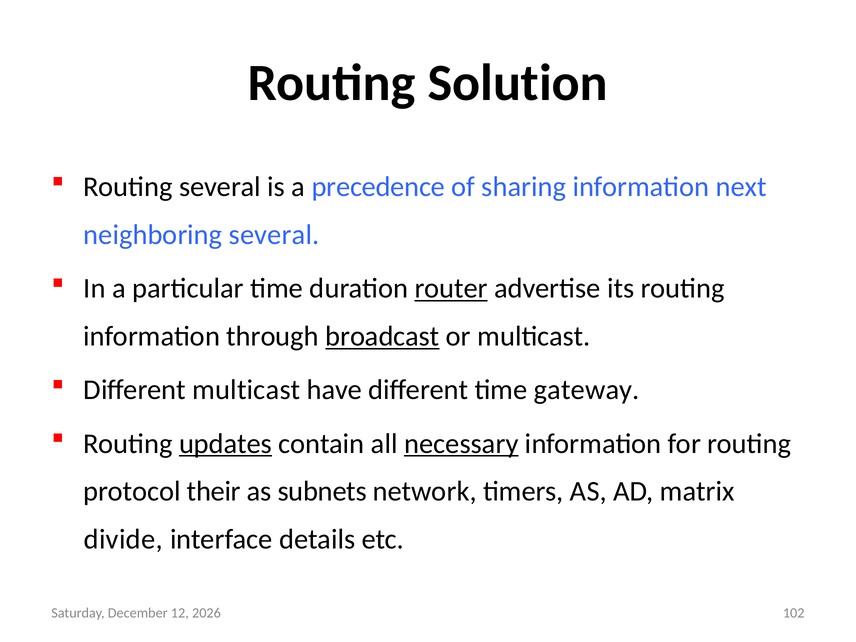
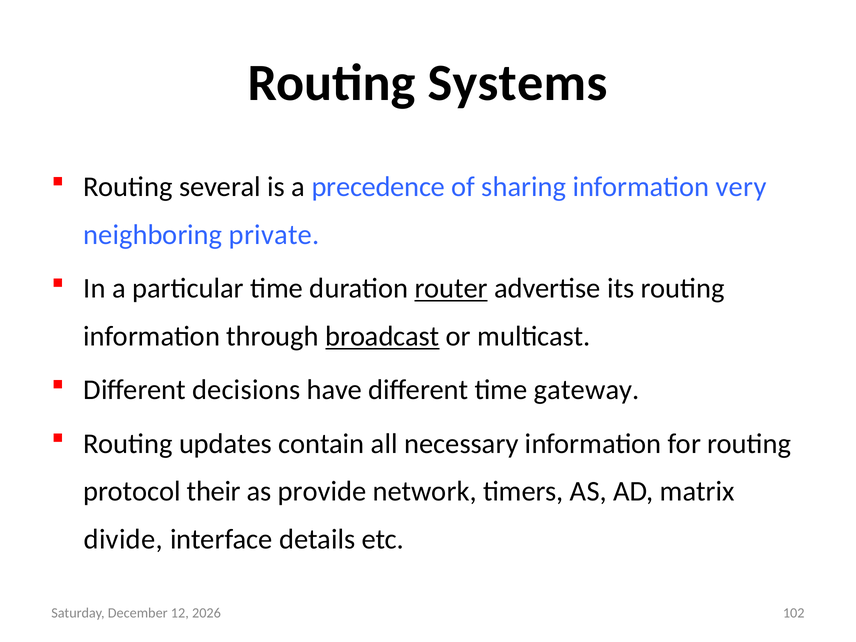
Solution: Solution -> Systems (518, 83)
next: next -> very (741, 187)
neighboring several: several -> private (274, 235)
Different multicast: multicast -> decisions (246, 390)
updates underline: present -> none (226, 444)
necessary underline: present -> none (461, 444)
subnets: subnets -> provide (322, 492)
